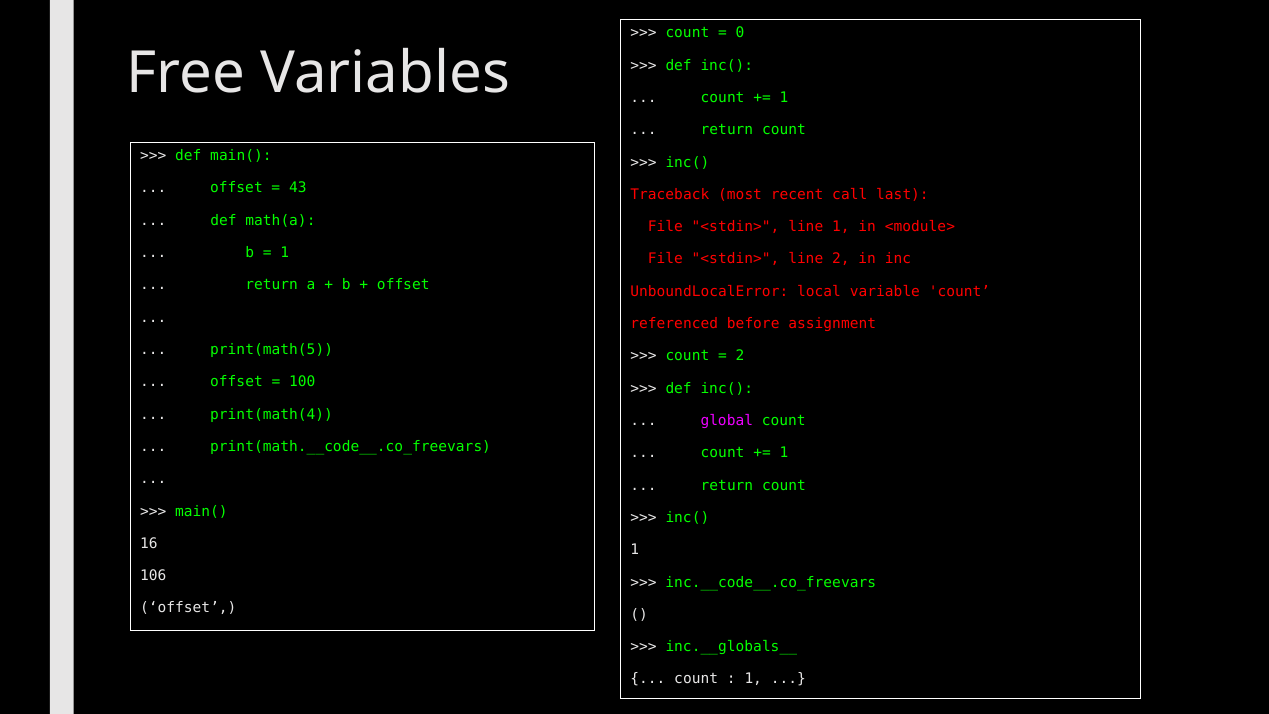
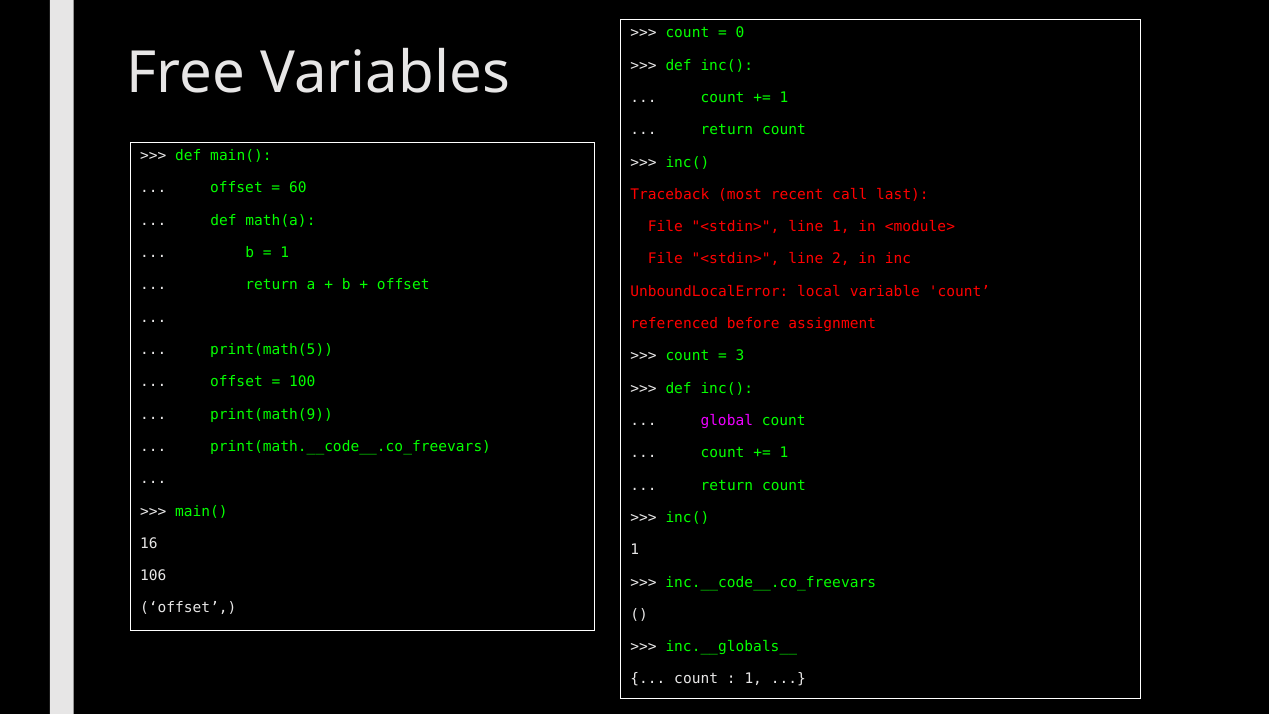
43: 43 -> 60 (298, 188)
2: 2 -> 3 (740, 356)
print(math(4: print(math(4 -> print(math(9 (272, 414)
